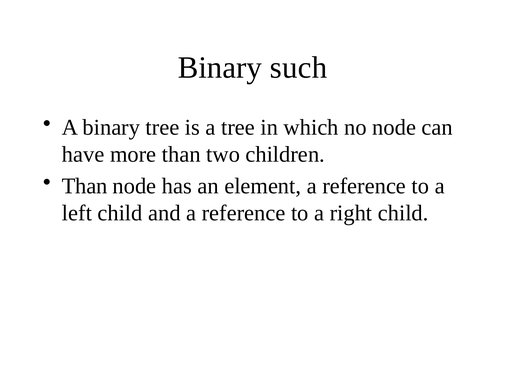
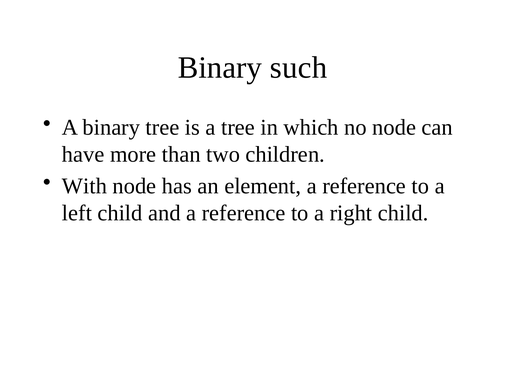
Than: Than -> With (84, 186)
